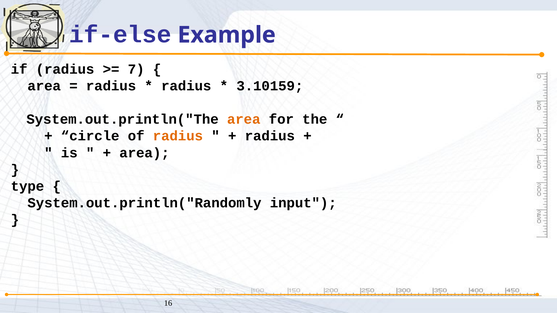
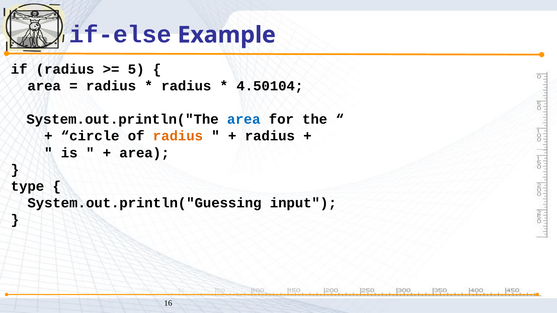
7: 7 -> 5 (136, 69)
3.10159: 3.10159 -> 4.50104 (270, 86)
area colour: orange -> blue (244, 119)
System.out.println("Randomly: System.out.println("Randomly -> System.out.println("Guessing (144, 203)
